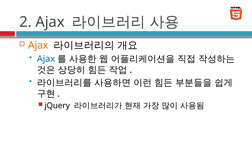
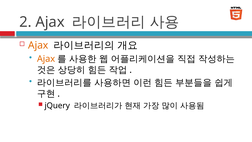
Ajax colour: blue -> orange (46, 59)
